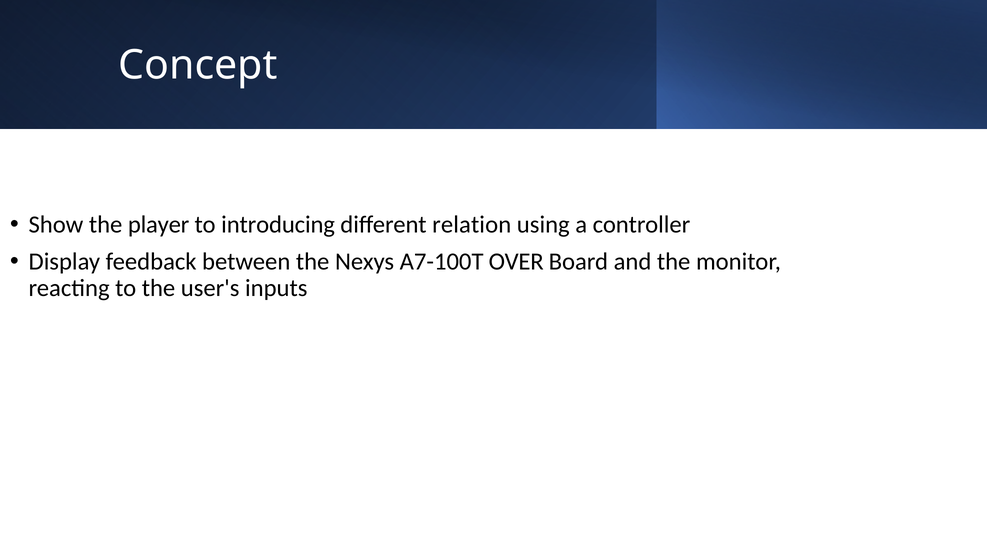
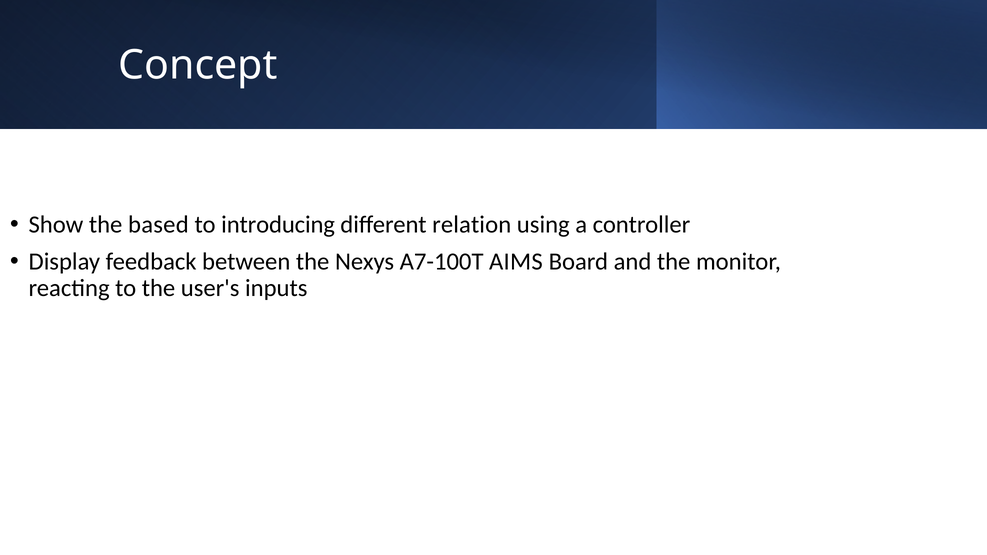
player: player -> based (158, 225)
OVER: OVER -> AIMS (516, 262)
